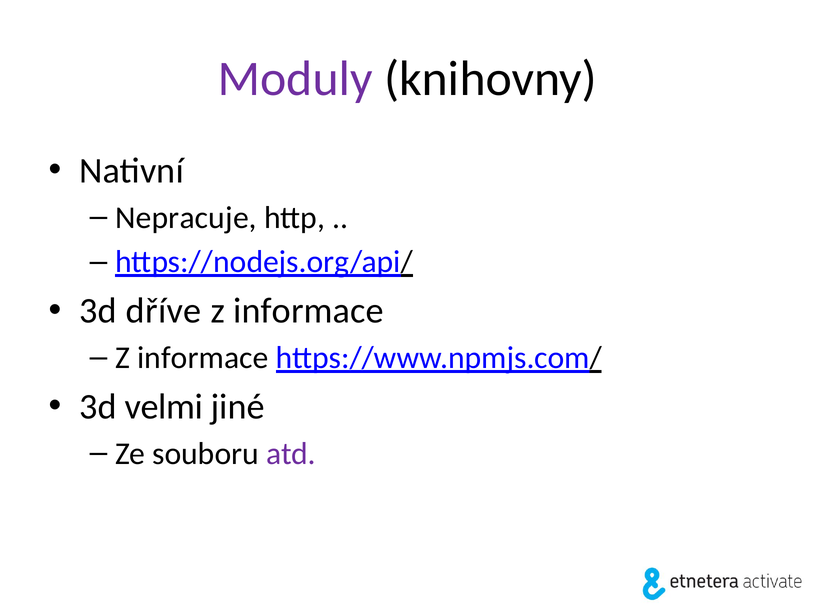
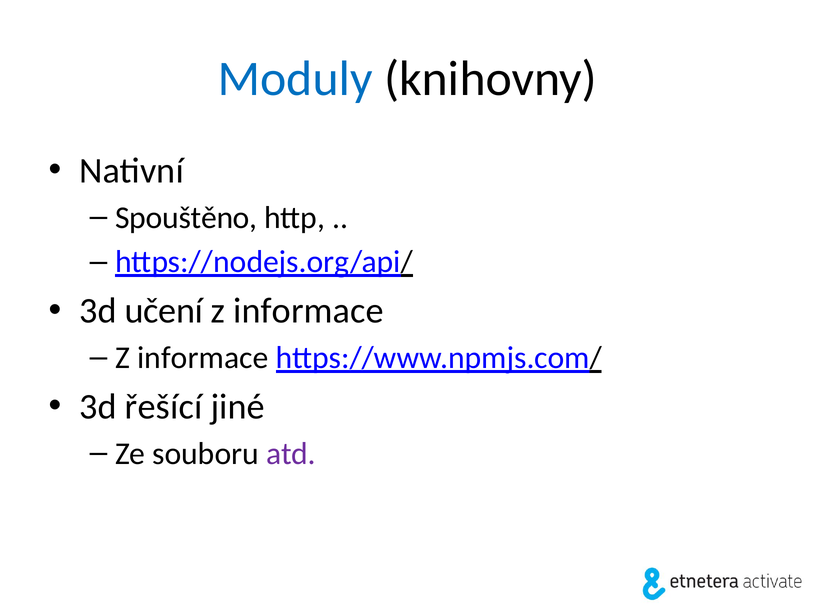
Moduly colour: purple -> blue (295, 79)
Nepracuje: Nepracuje -> Spouštěno (186, 218)
dříve: dříve -> učení (164, 311)
velmi: velmi -> řešící (164, 407)
